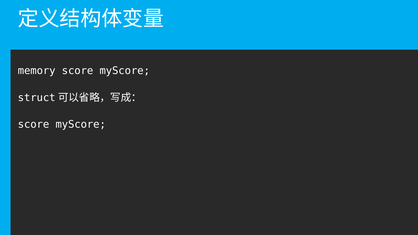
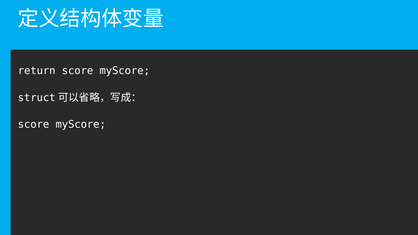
memory: memory -> return (37, 71)
